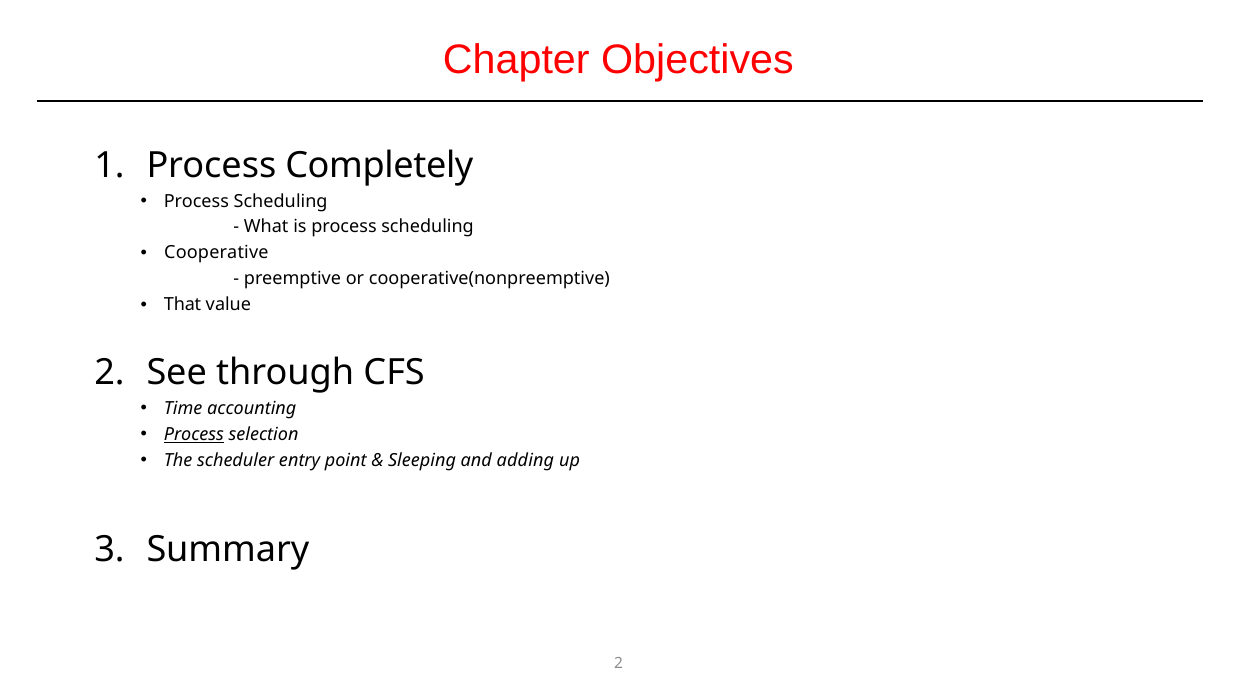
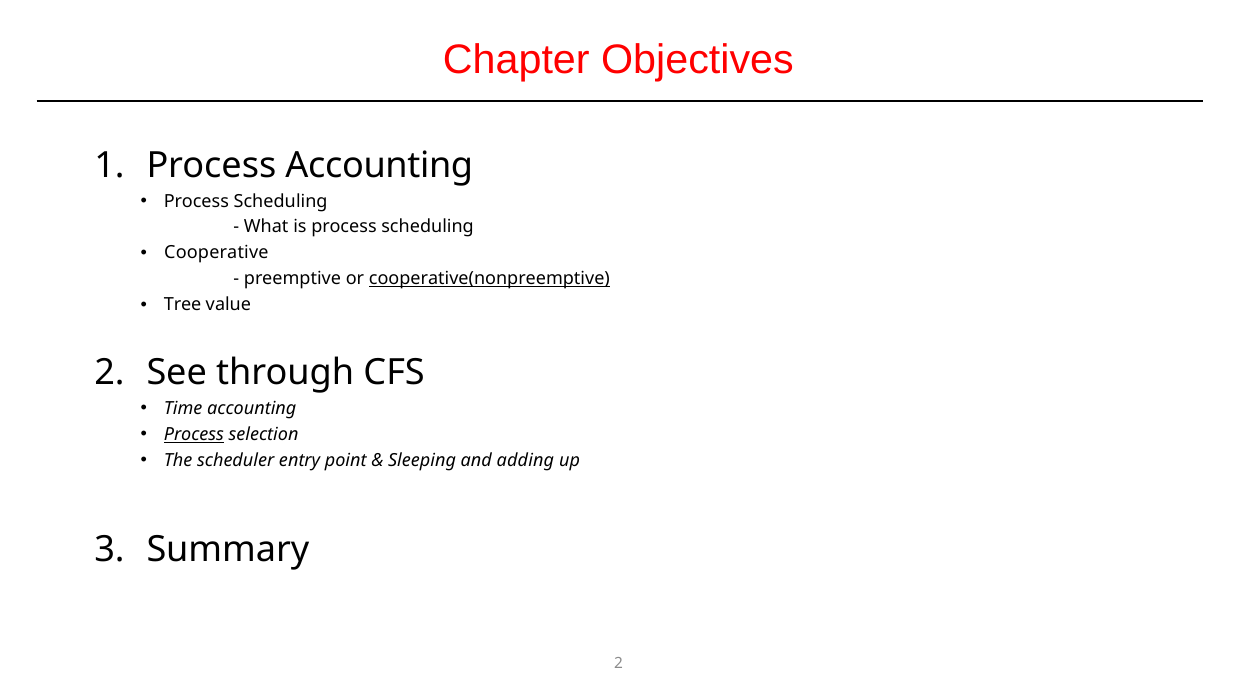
Process Completely: Completely -> Accounting (379, 165)
cooperative(nonpreemptive underline: none -> present (489, 279)
That: That -> Tree (183, 305)
